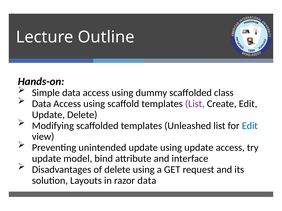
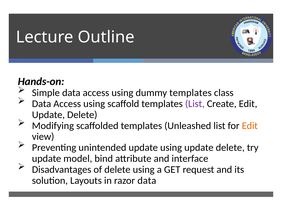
dummy scaffolded: scaffolded -> templates (190, 93)
Edit colour: blue -> orange (250, 126)
using update access: access -> delete (230, 148)
